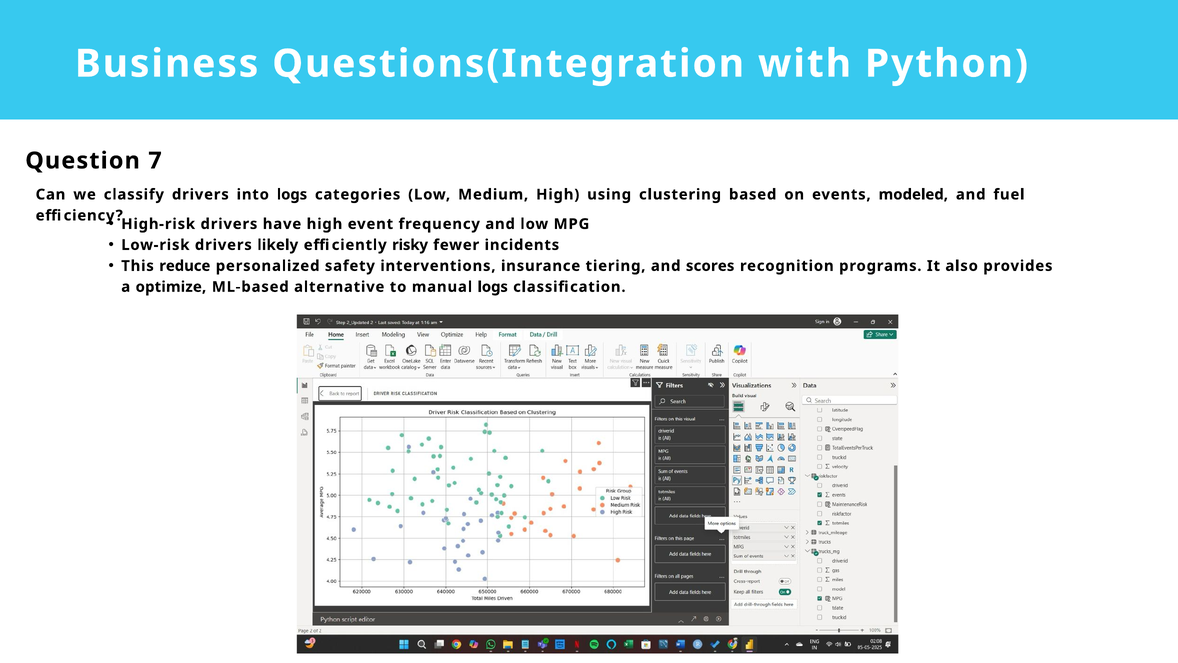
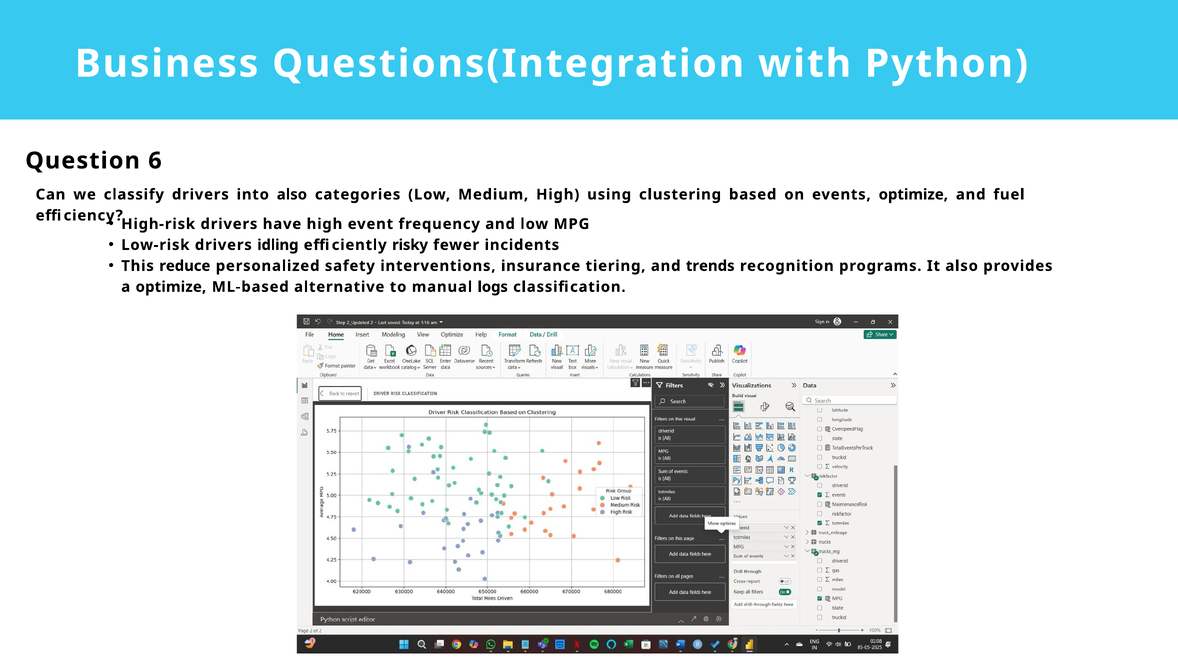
7: 7 -> 6 (155, 161)
into logs: logs -> also (292, 194)
events modeled: modeled -> optimize (913, 194)
likely: likely -> idling (278, 245)
scores: scores -> trends (710, 266)
